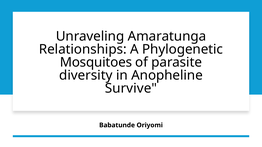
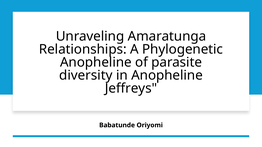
Mosquitoes: Mosquitoes -> Anopheline (96, 62)
Survive: Survive -> Jeffreys (131, 88)
